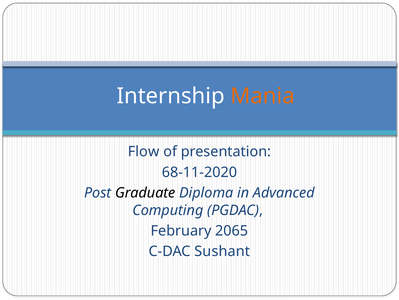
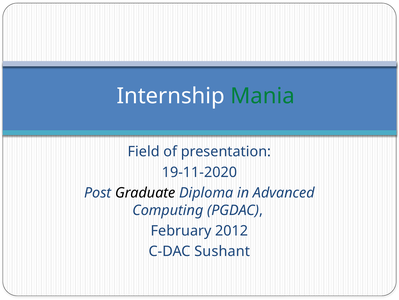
Mania colour: orange -> green (263, 96)
Flow: Flow -> Field (144, 151)
68-11-2020: 68-11-2020 -> 19-11-2020 (199, 172)
2065: 2065 -> 2012 (232, 230)
